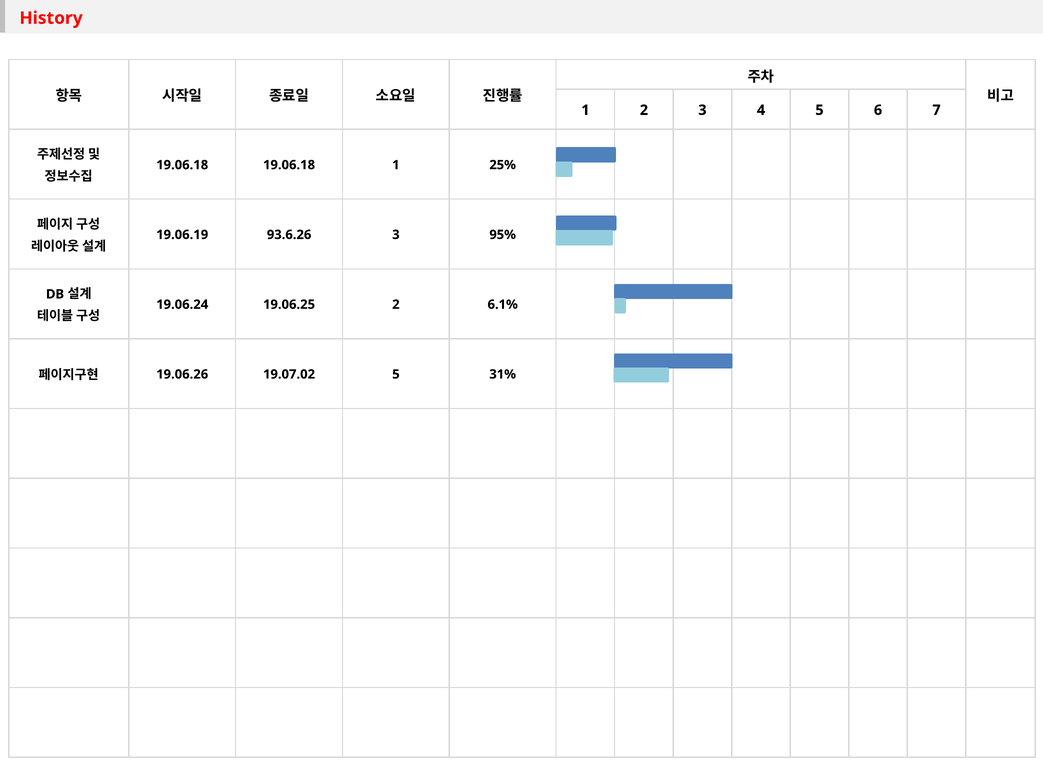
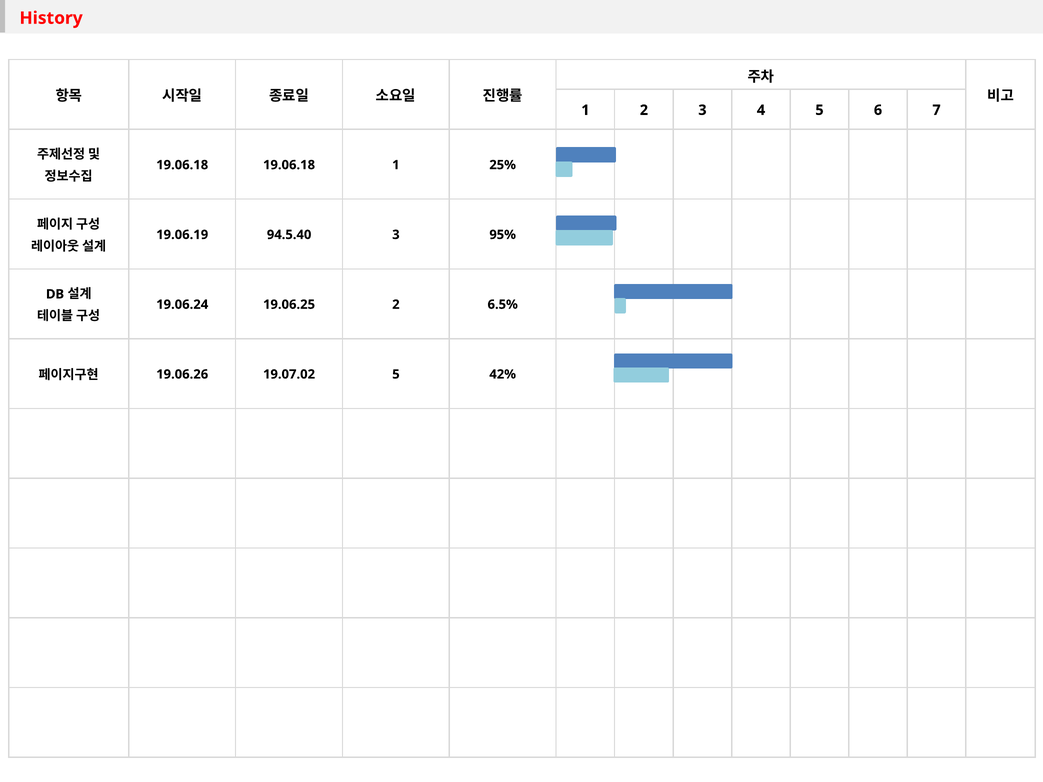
93.6.26: 93.6.26 -> 94.5.40 (289, 235)
6.1%: 6.1% -> 6.5% (503, 305)
31%: 31% -> 42% (503, 374)
